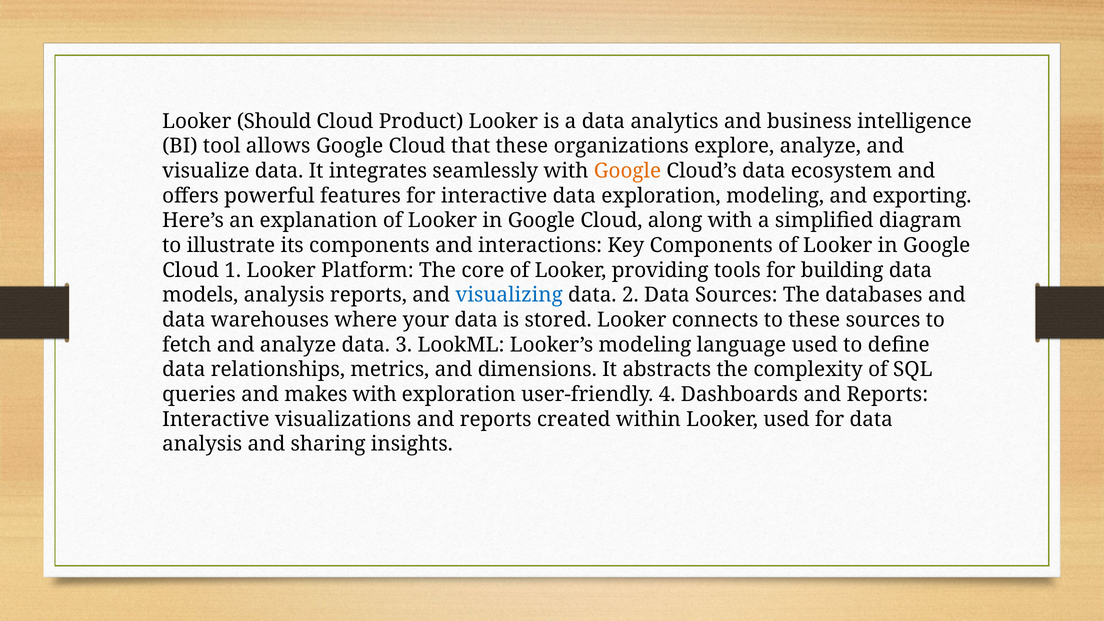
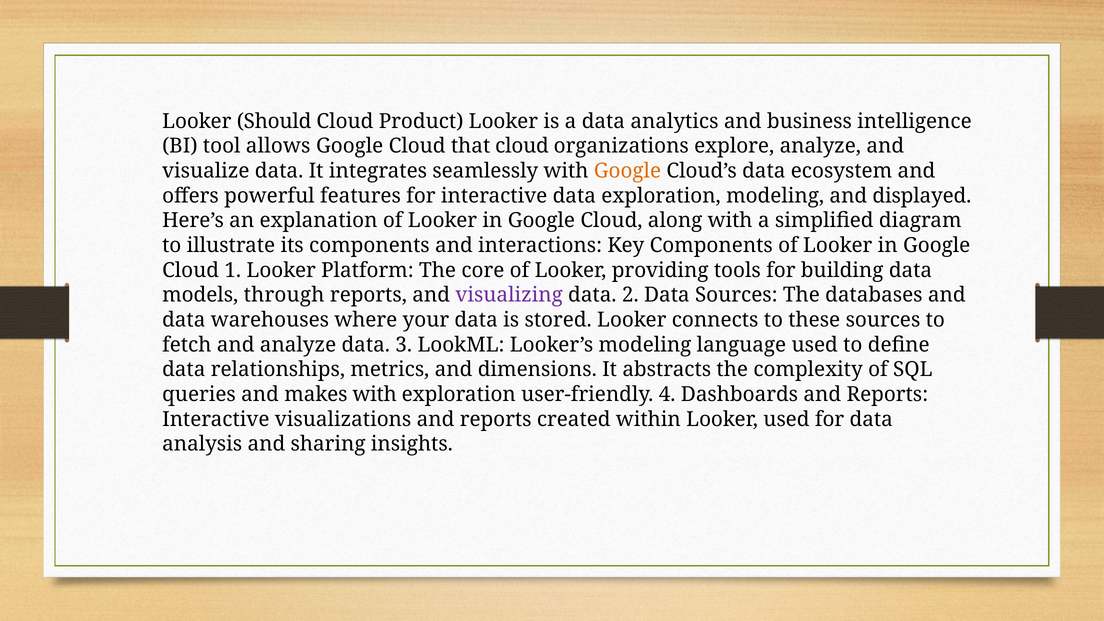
that these: these -> cloud (522, 146)
exporting: exporting -> displayed (922, 196)
models analysis: analysis -> through (284, 295)
visualizing colour: blue -> purple (509, 295)
